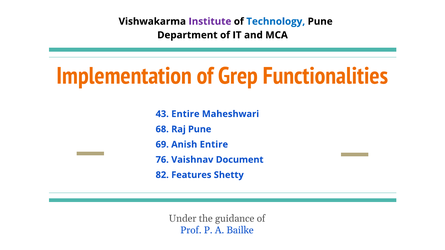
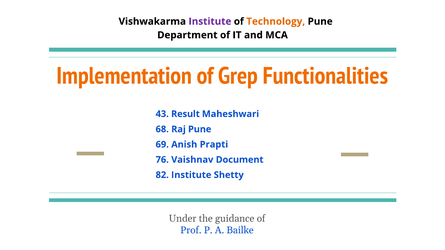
Technology colour: blue -> orange (276, 21)
43 Entire: Entire -> Result (185, 114)
Anish Entire: Entire -> Prapti (214, 145)
82 Features: Features -> Institute (191, 175)
